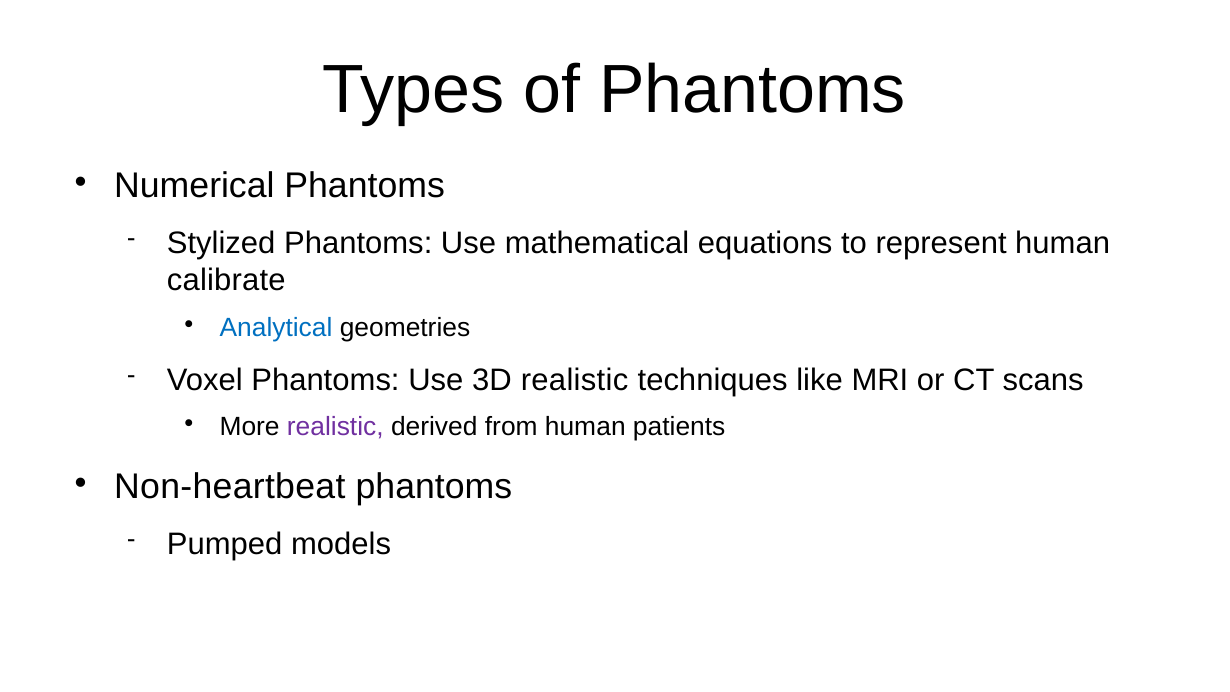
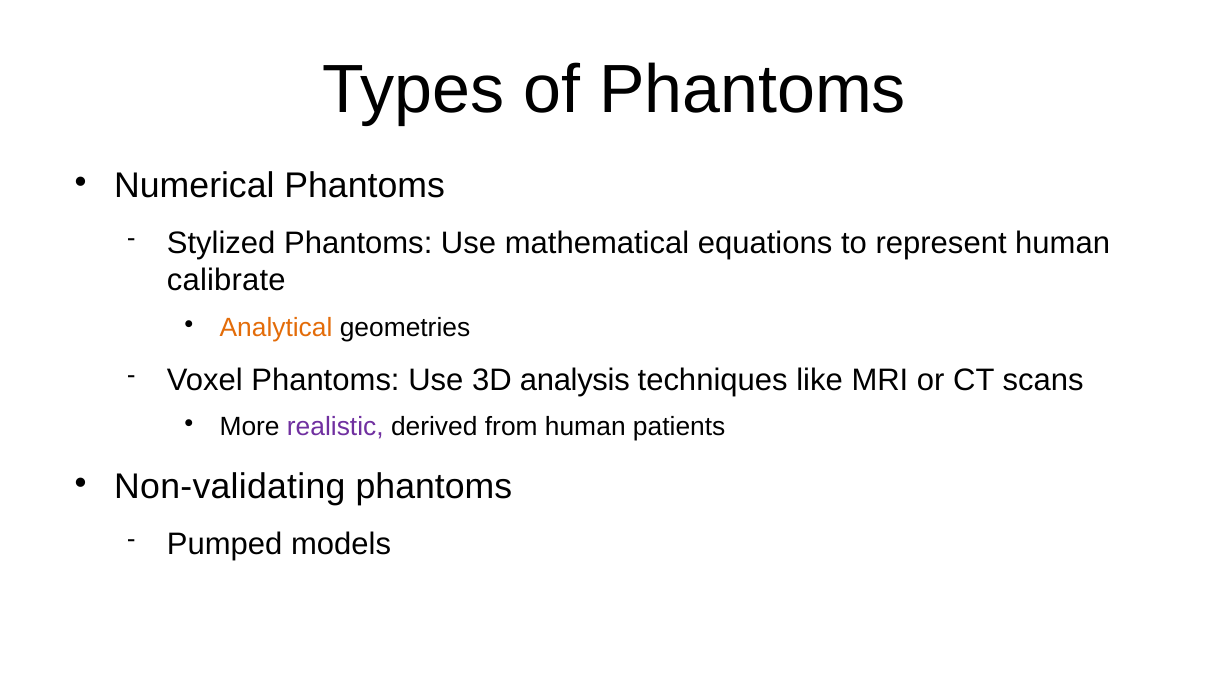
Analytical colour: blue -> orange (276, 327)
3D realistic: realistic -> analysis (575, 380)
Non-heartbeat: Non-heartbeat -> Non-validating (230, 487)
